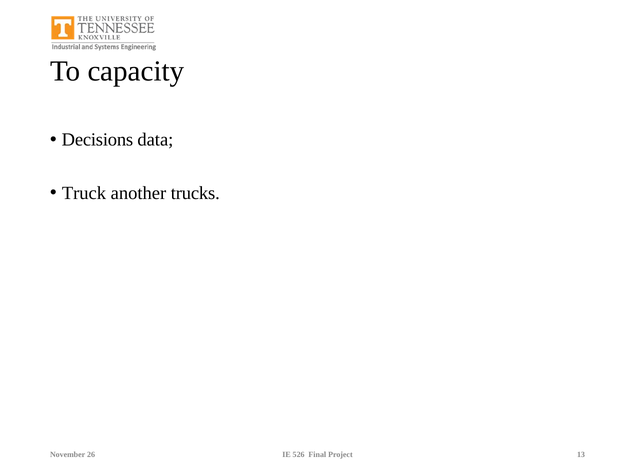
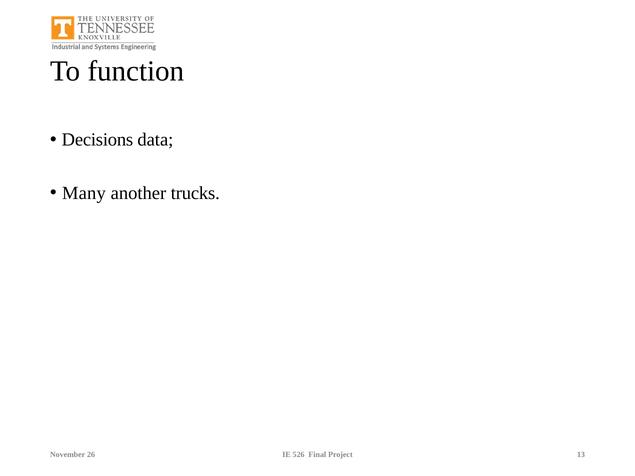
capacity: capacity -> function (136, 71)
Truck: Truck -> Many (84, 193)
